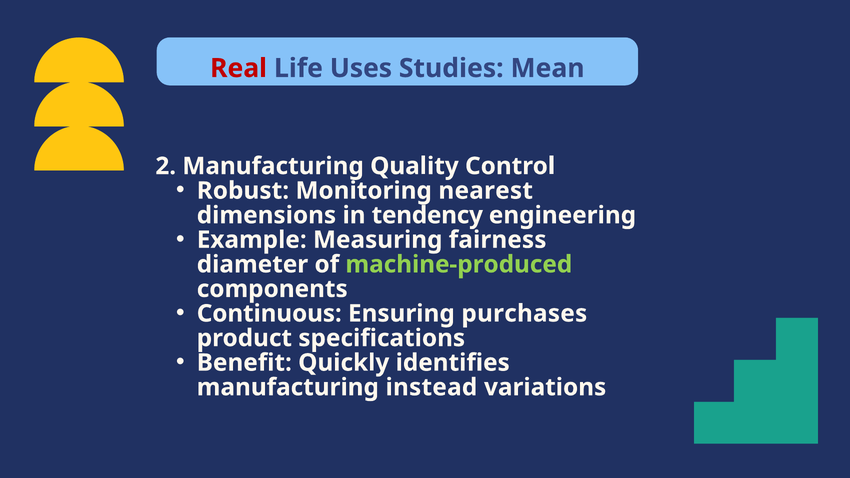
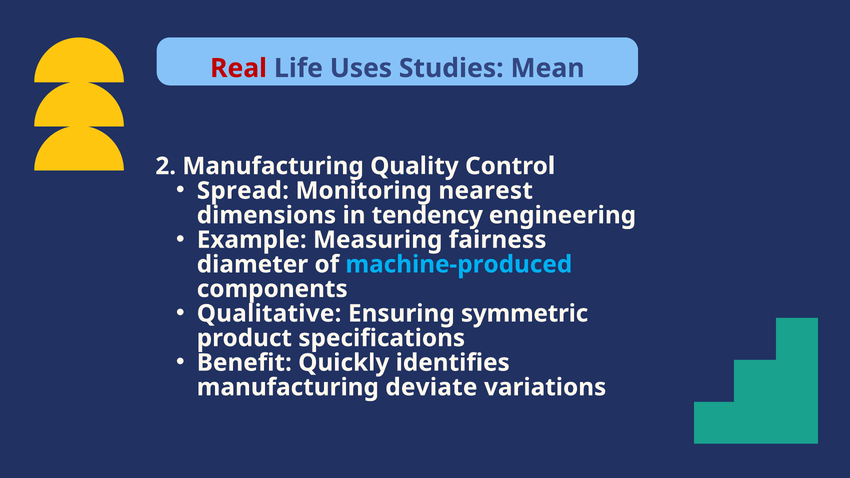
Robust: Robust -> Spread (243, 191)
machine-produced colour: light green -> light blue (459, 264)
Continuous: Continuous -> Qualitative (269, 314)
purchases: purchases -> symmetric (525, 314)
instead: instead -> deviate (431, 387)
